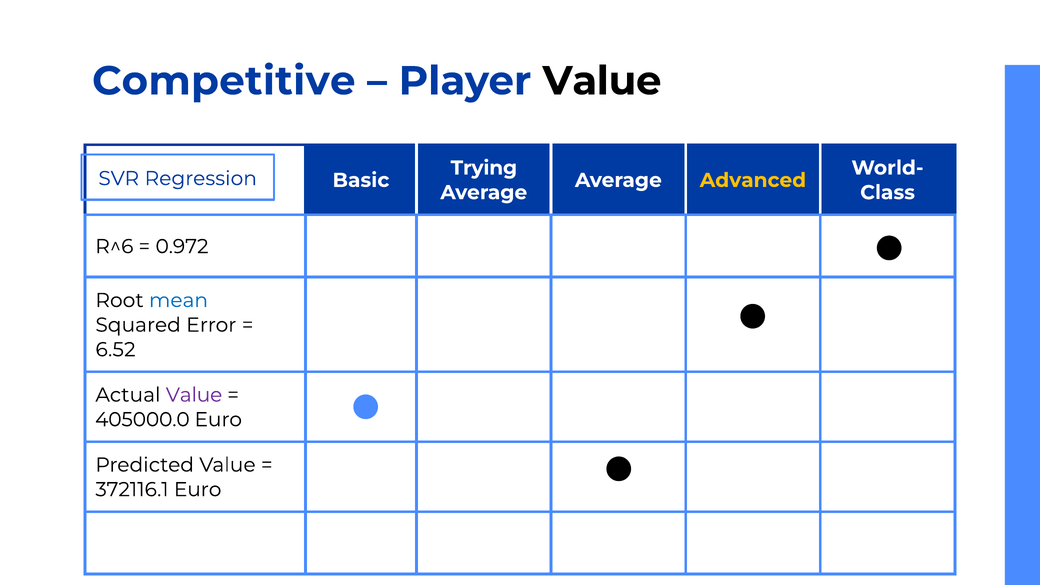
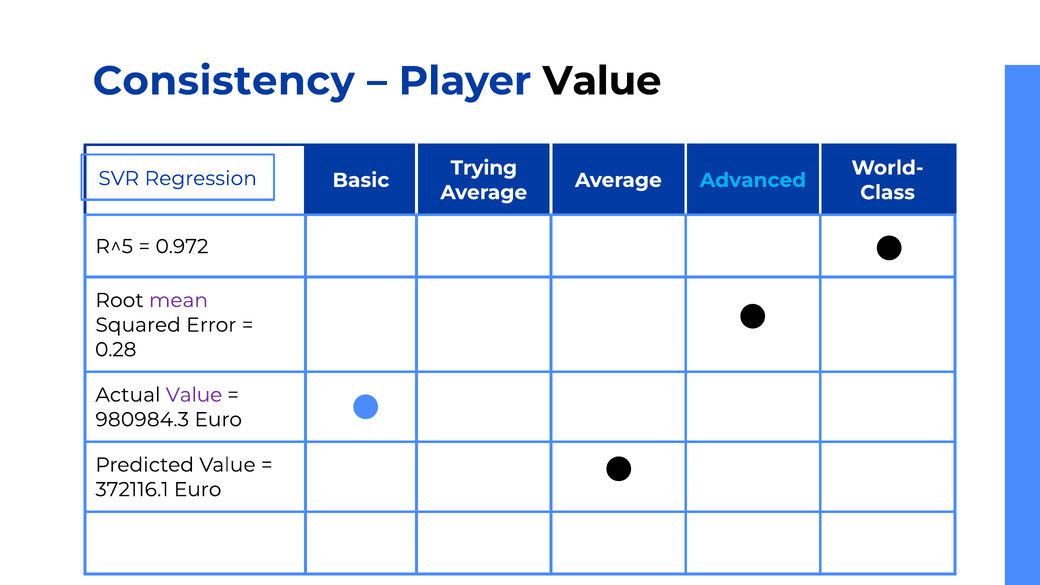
Competitive: Competitive -> Consistency (224, 81)
Advanced colour: yellow -> light blue (753, 180)
R^6: R^6 -> R^5 (114, 246)
mean colour: blue -> purple (178, 300)
6.52: 6.52 -> 0.28 (116, 350)
405000.0: 405000.0 -> 980984.3 (142, 420)
